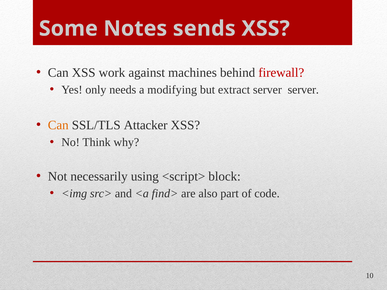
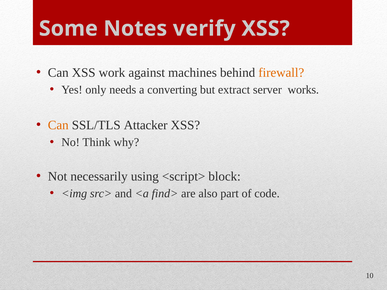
sends: sends -> verify (204, 29)
firewall colour: red -> orange (281, 73)
modifying: modifying -> converting (172, 90)
server server: server -> works (303, 90)
